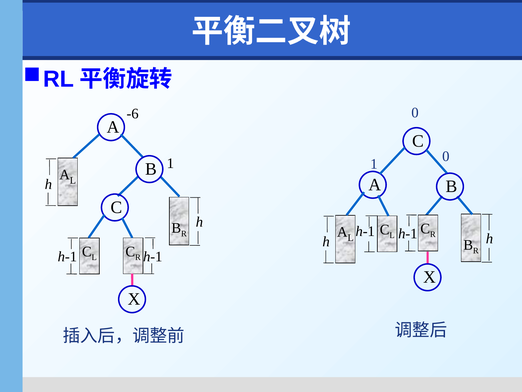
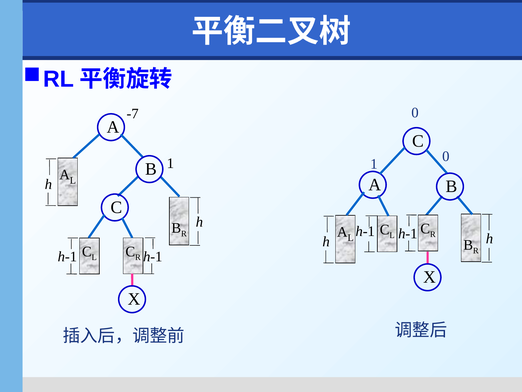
-6: -6 -> -7 (133, 114)
